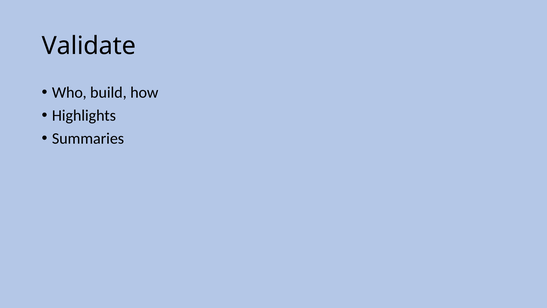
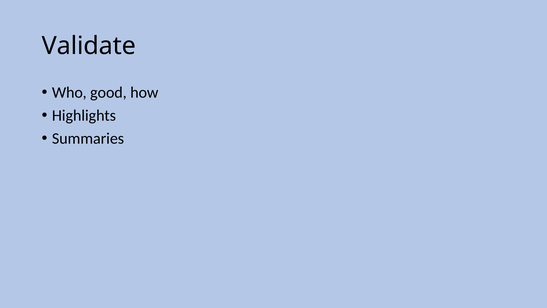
build: build -> good (108, 92)
